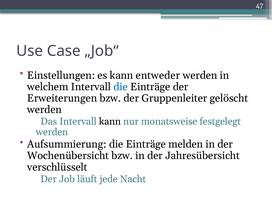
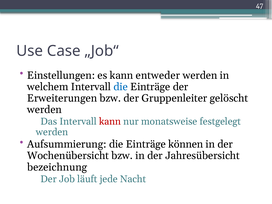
kann colour: black -> red (110, 122)
melden: melden -> können (186, 144)
verschlüsselt: verschlüsselt -> bezeichnung (57, 167)
